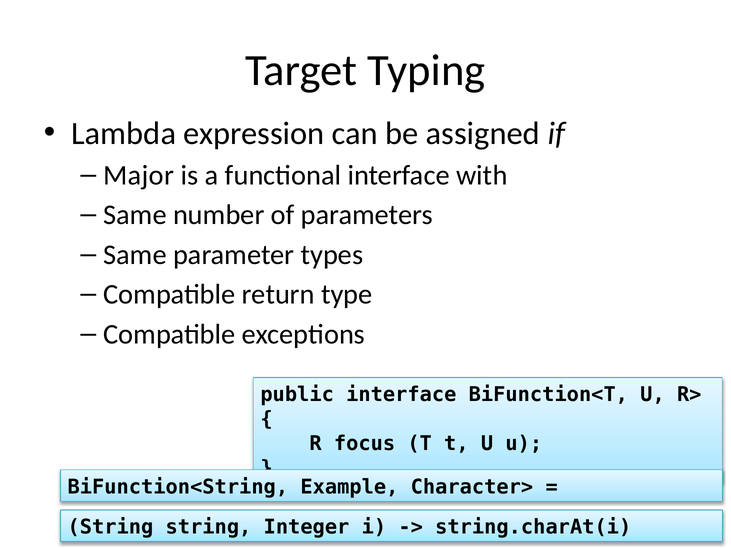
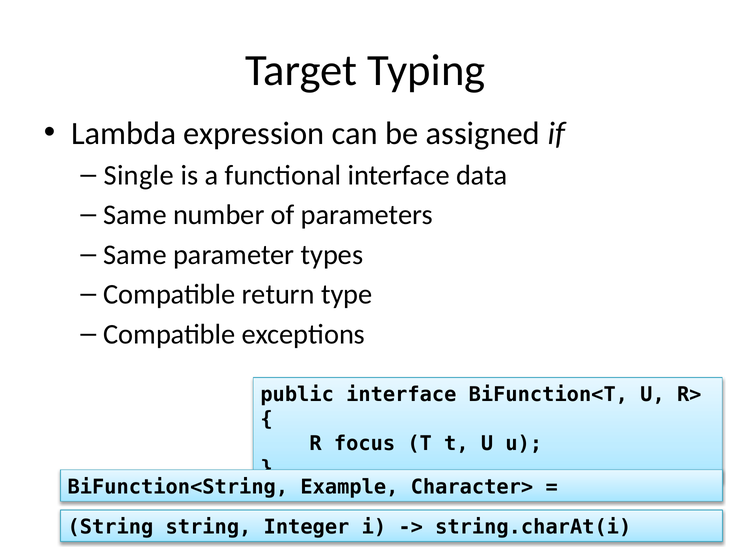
Major: Major -> Single (139, 175)
with: with -> data (482, 175)
